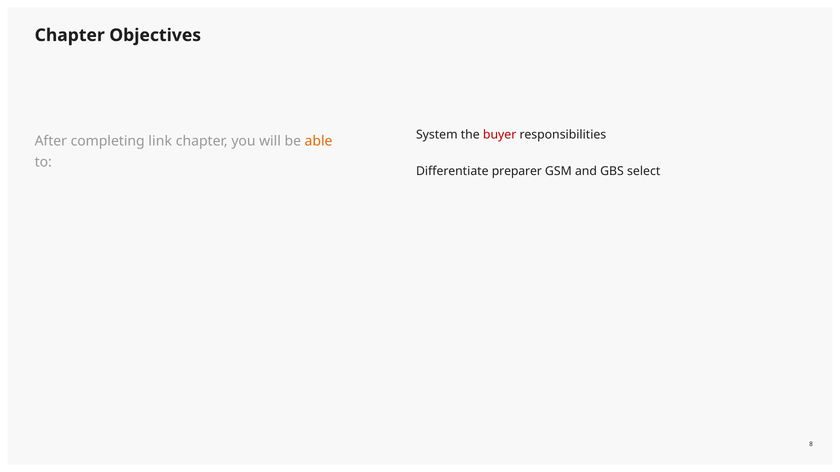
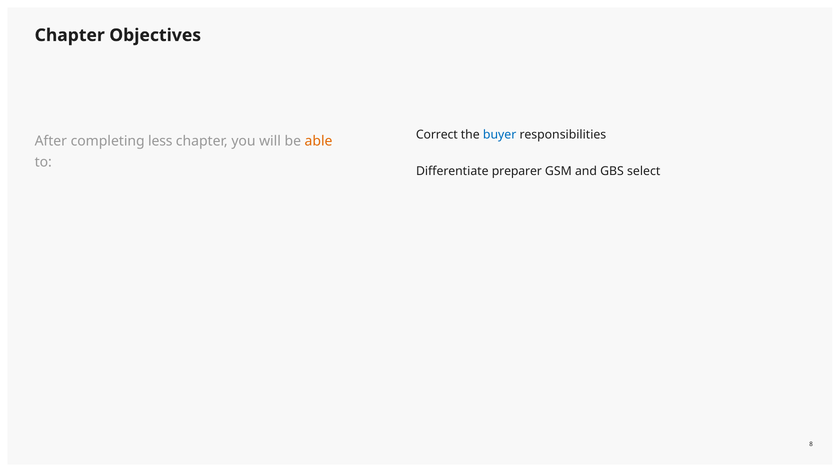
System: System -> Correct (437, 135)
buyer colour: red -> blue (500, 135)
link: link -> less (160, 142)
